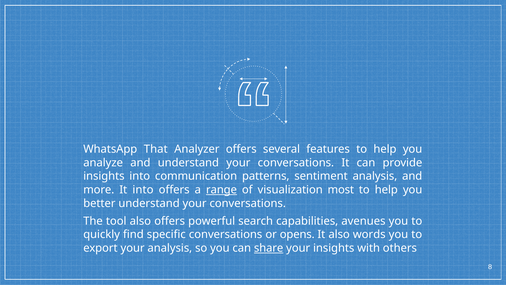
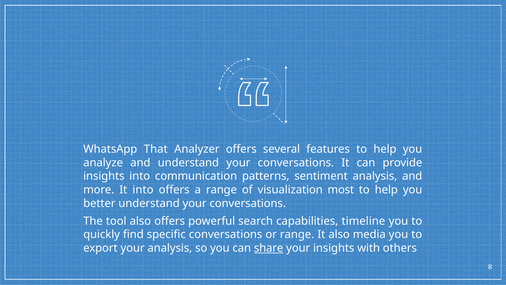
range underline: present -> none (221, 190)
avenues: avenues -> timeline (363, 221)
or opens: opens -> range (297, 234)
words: words -> media (369, 234)
